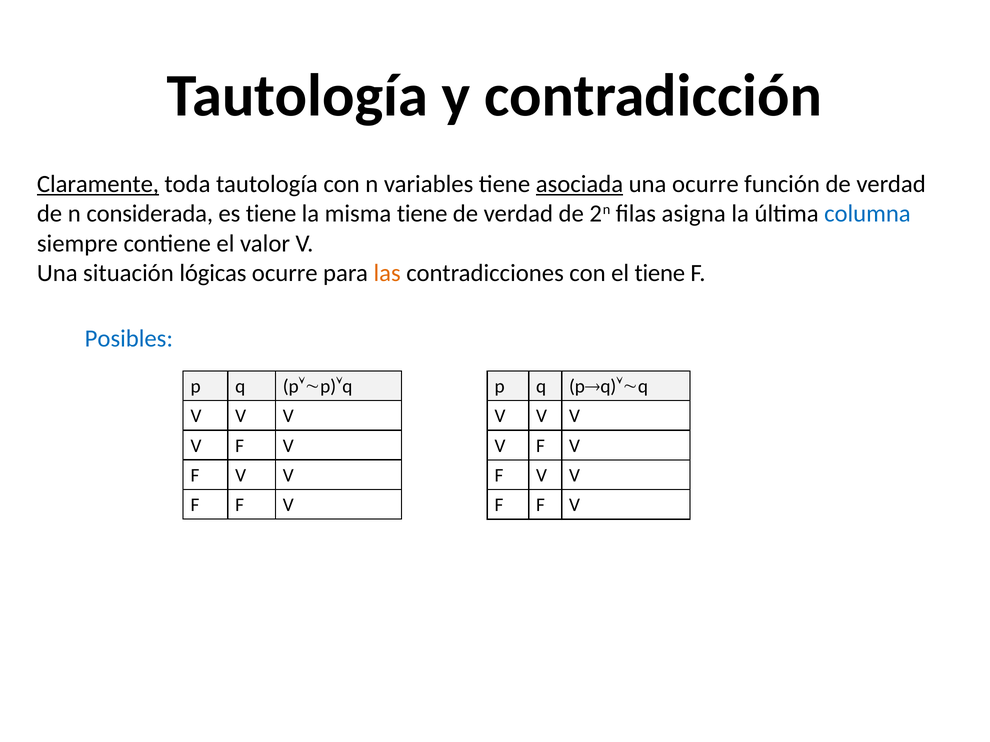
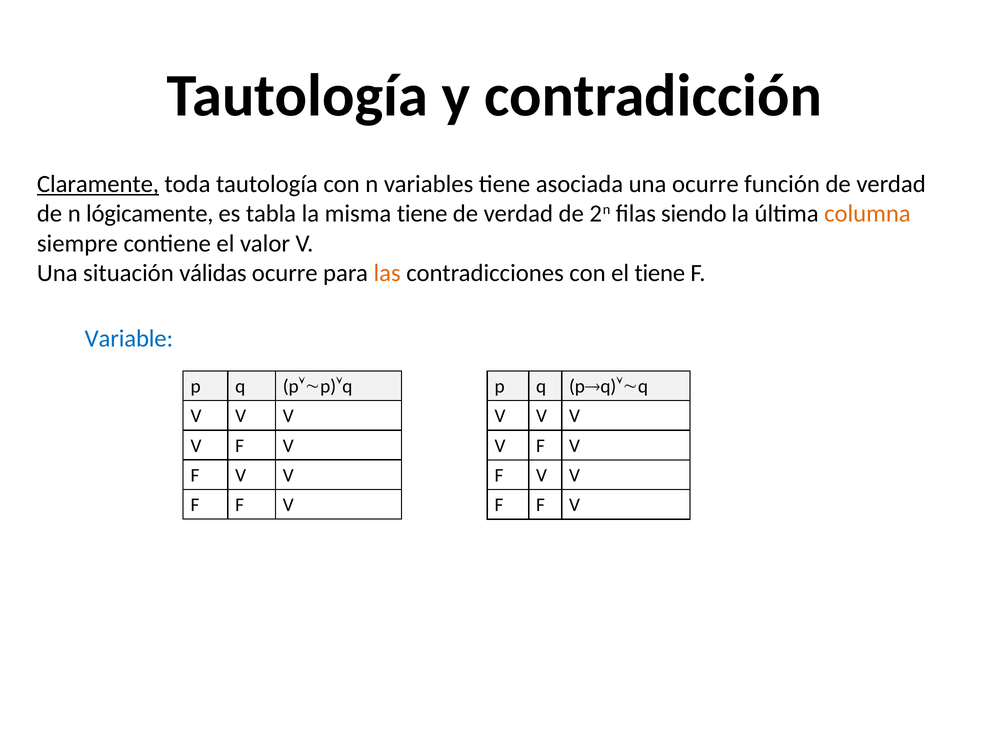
asociada underline: present -> none (579, 184)
considerada: considerada -> lógicamente (150, 214)
es tiene: tiene -> tabla (271, 214)
asigna: asigna -> siendo (694, 214)
columna colour: blue -> orange (867, 214)
lógicas: lógicas -> válidas (213, 273)
Posibles: Posibles -> Variable (129, 339)
